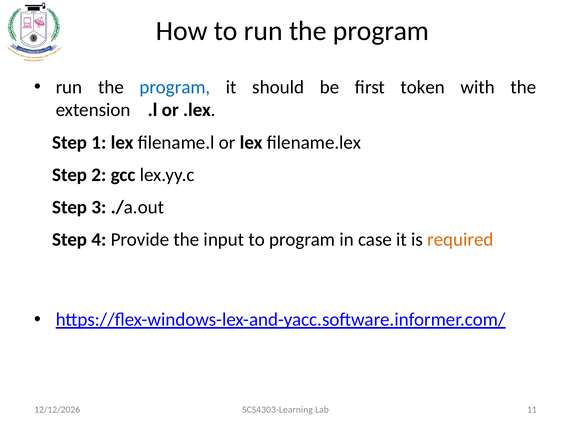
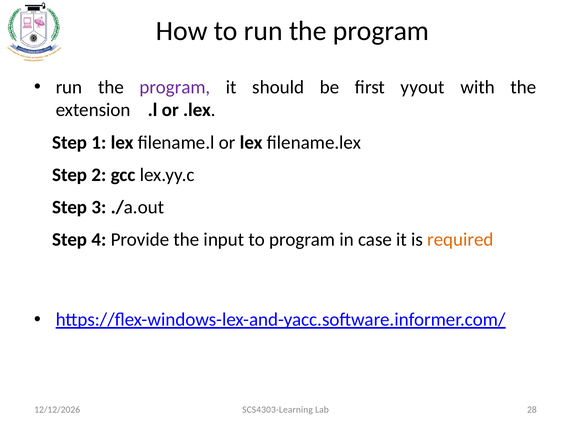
program colour: blue -> purple (175, 87)
token: token -> yyout (423, 87)
11: 11 -> 28 (532, 409)
